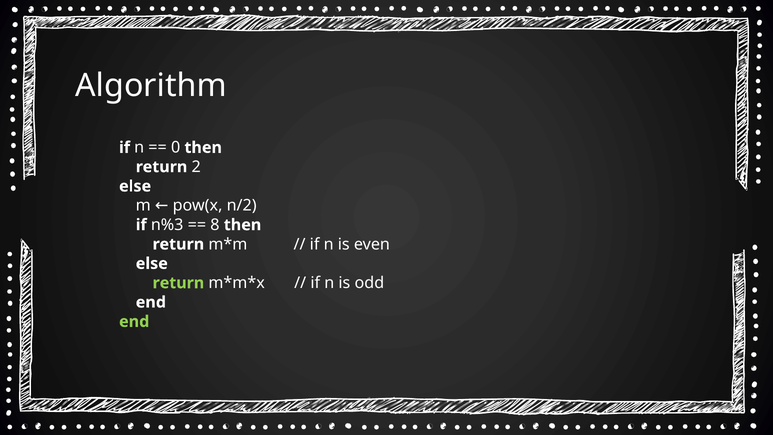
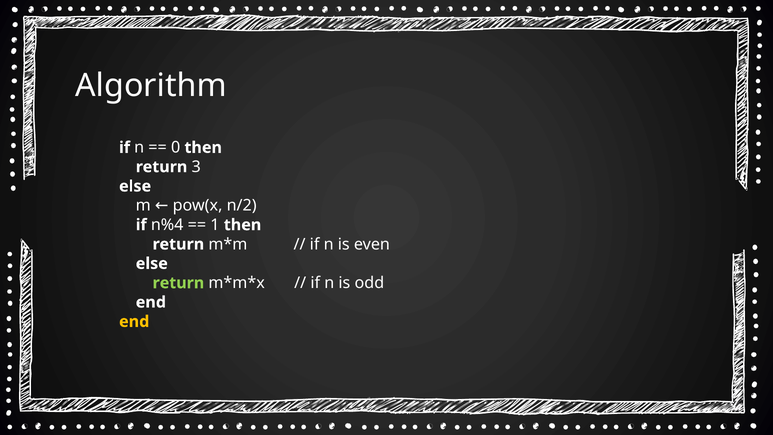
2: 2 -> 3 (196, 167)
n%3: n%3 -> n%4 (167, 225)
8: 8 -> 1 (215, 225)
end colour: light green -> yellow (134, 321)
